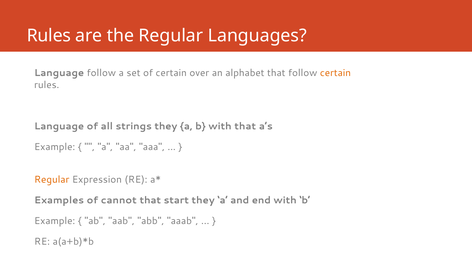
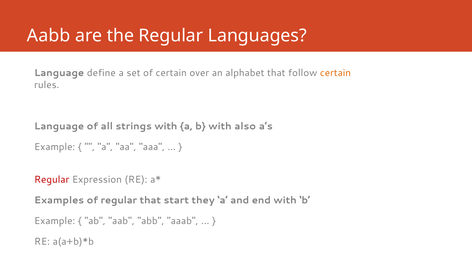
Rules: Rules -> Aabb (49, 36)
Language follow: follow -> define (101, 73)
strings they: they -> with (166, 126)
with that: that -> also (245, 126)
Regular colour: orange -> red (52, 179)
of cannot: cannot -> regular (119, 200)
